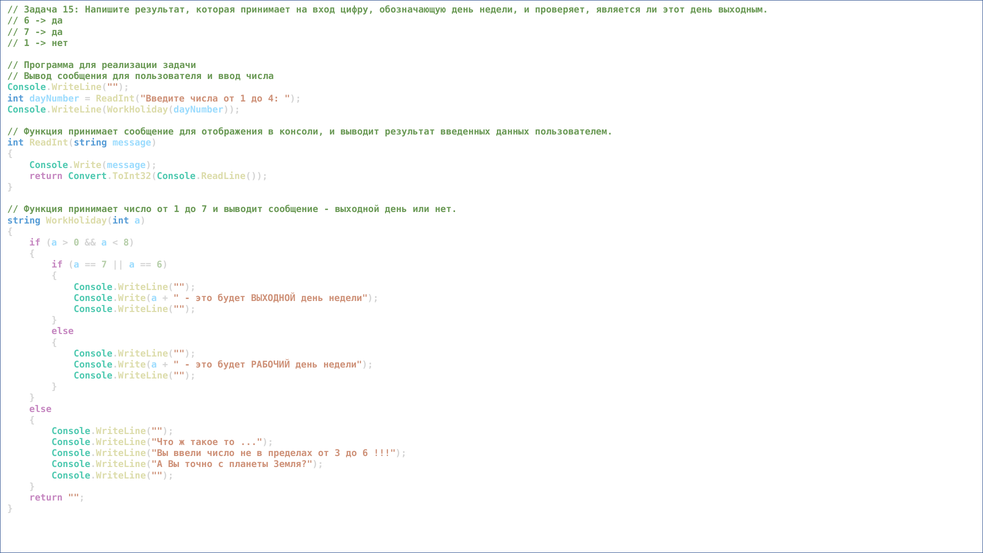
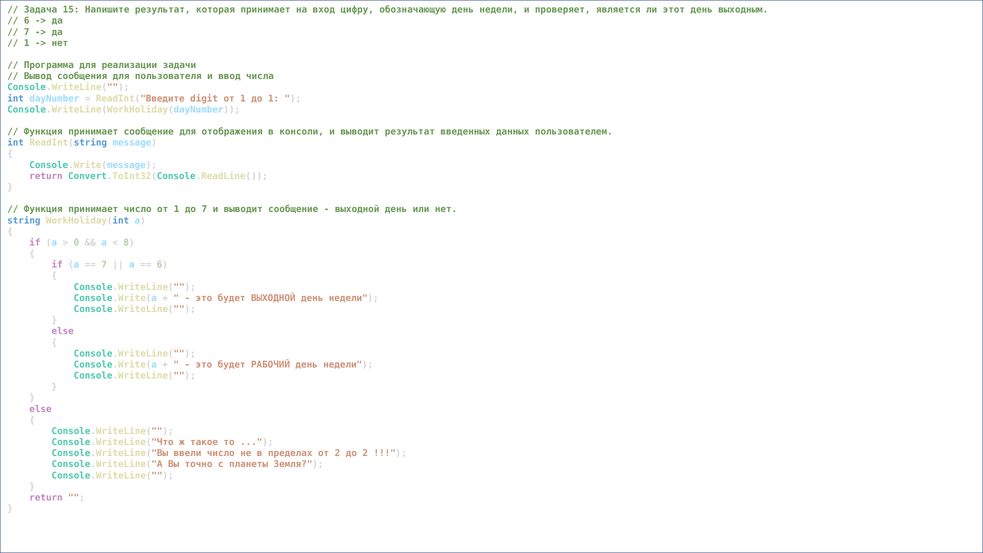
ReadInt("Введите числа: числа -> digit (204, 98)
до 4: 4 -> 1 (274, 98)
от 3: 3 -> 2 (337, 453)
до 6: 6 -> 2 (365, 453)
